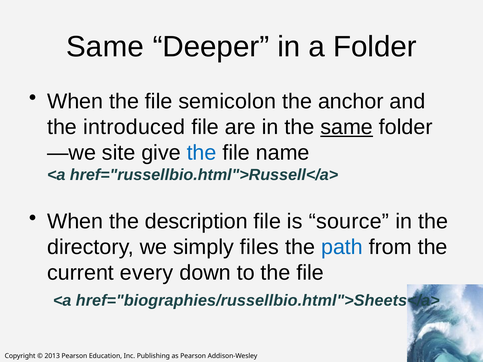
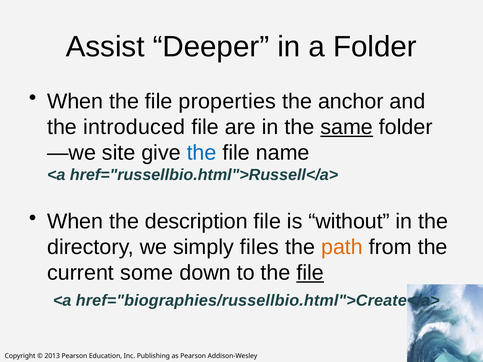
Same: Same -> Assist (105, 47)
semicolon: semicolon -> properties (227, 101)
source: source -> without (349, 222)
path colour: blue -> orange (342, 247)
every: every -> some (147, 273)
file underline: none -> present (310, 273)
href="biographies/russellbio.html">Sheets</a>: href="biographies/russellbio.html">Sheets</a> -> href="biographies/russellbio.html">Create</a> (258, 301)
